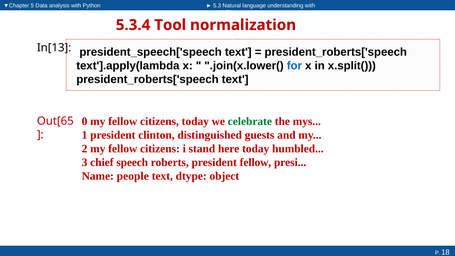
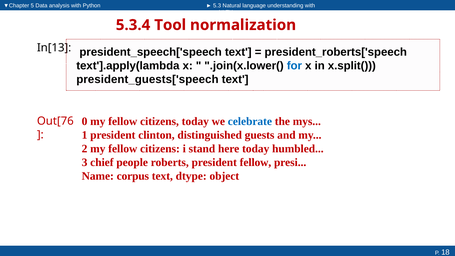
president_roberts['speech: president_roberts['speech -> president_guests['speech (147, 79)
celebrate colour: green -> blue (250, 122)
Out[65: Out[65 -> Out[76 (55, 121)
speech: speech -> people (132, 162)
people: people -> corpus (133, 176)
